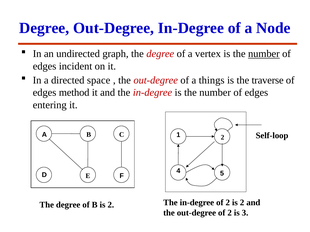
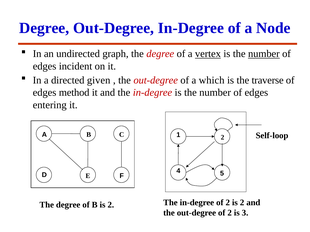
vertex underline: none -> present (208, 54)
space: space -> given (99, 80)
things: things -> which (212, 80)
